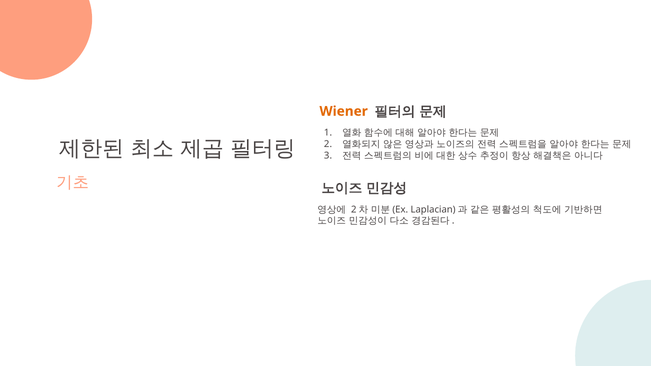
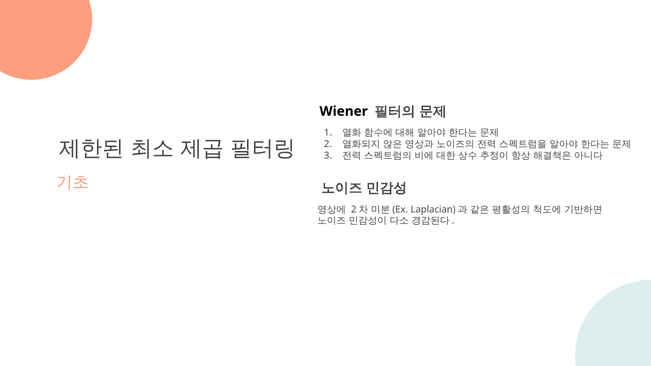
Wiener colour: orange -> black (344, 111)
